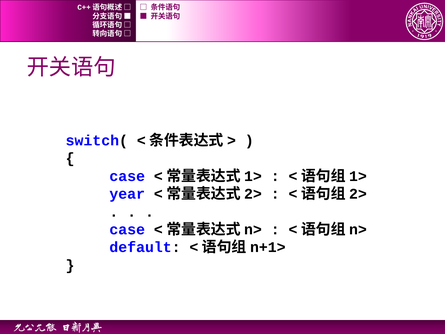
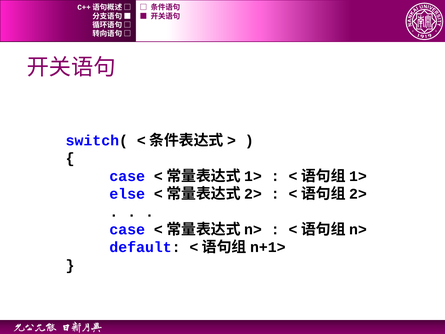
year: year -> else (127, 194)
